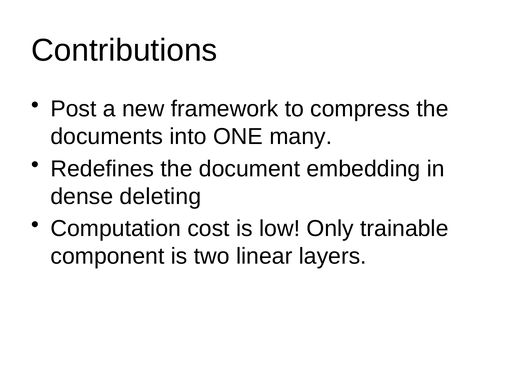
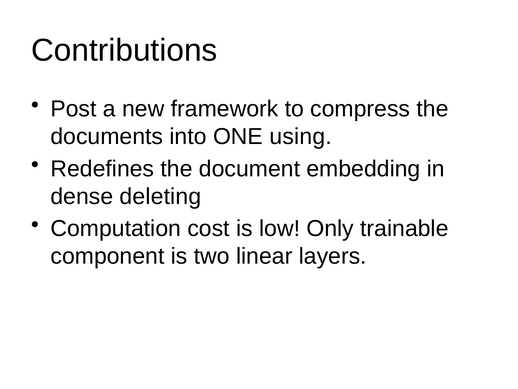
many: many -> using (301, 136)
